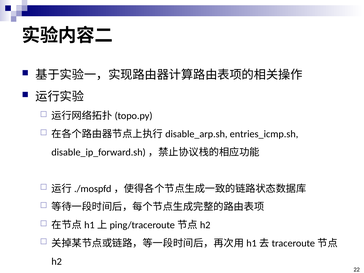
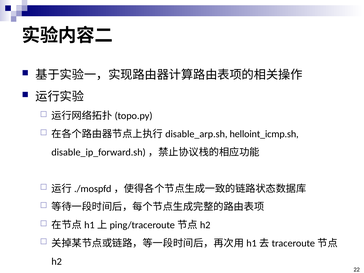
entries_icmp.sh: entries_icmp.sh -> helloint_icmp.sh (264, 134)
